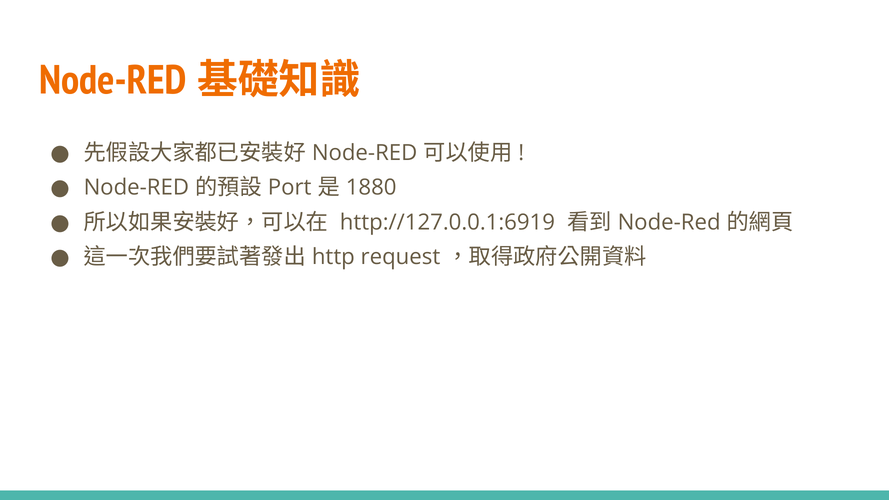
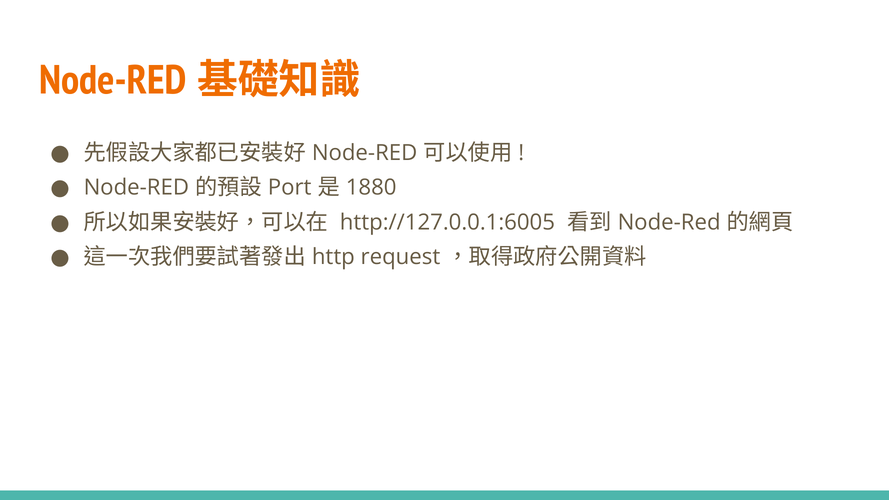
http://127.0.0.1:6919: http://127.0.0.1:6919 -> http://127.0.0.1:6005 (447, 222)
